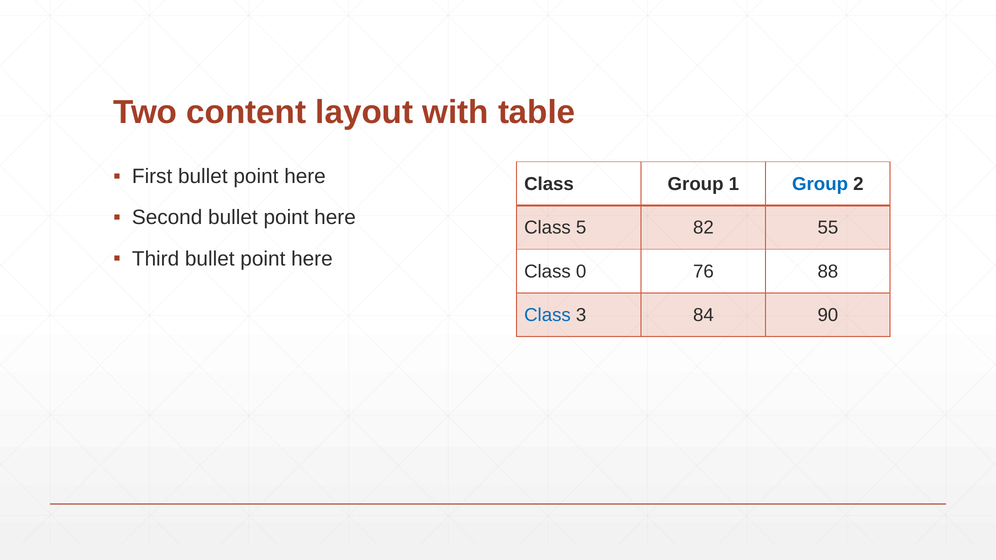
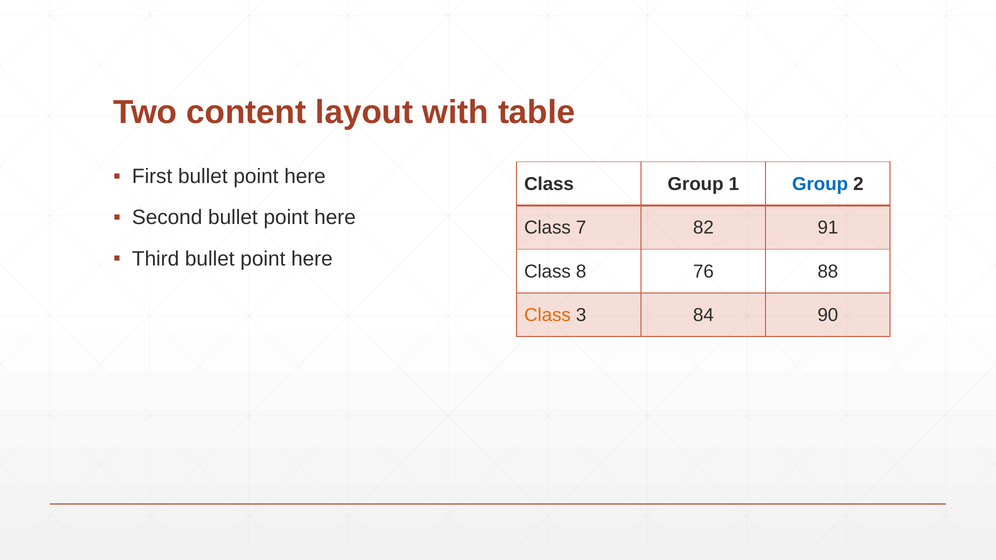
5: 5 -> 7 (581, 228)
55: 55 -> 91 (828, 228)
0: 0 -> 8 (581, 271)
Class colour: blue -> orange (547, 315)
